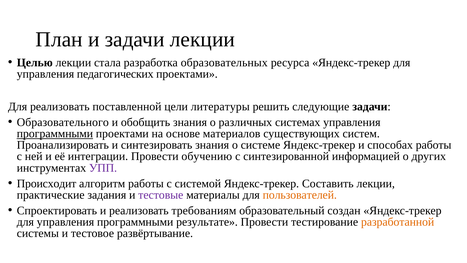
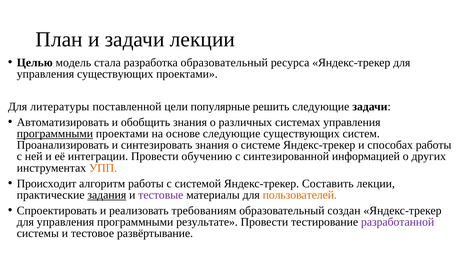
Целью лекции: лекции -> модель (73, 62)
разработка образовательных: образовательных -> образовательный (224, 62)
управления педагогических: педагогических -> существующих (115, 74)
Для реализовать: реализовать -> литературы (60, 107)
литературы: литературы -> популярные (220, 107)
Образовательного: Образовательного -> Автоматизировать (63, 122)
основе материалов: материалов -> следующие (232, 134)
УПП colour: purple -> orange (103, 168)
задания underline: none -> present (107, 195)
разработанной colour: orange -> purple (398, 222)
